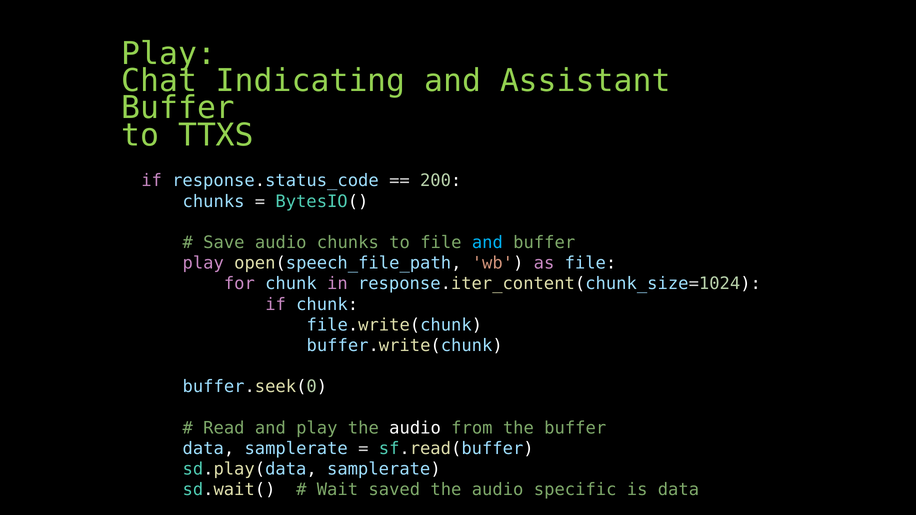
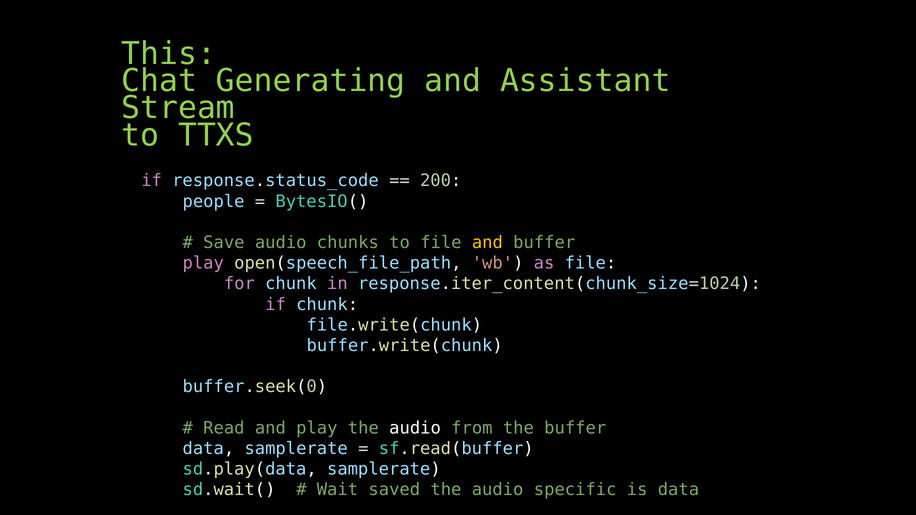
Play: Play -> This (169, 54)
Indicating: Indicating -> Generating (311, 81)
Buffer: Buffer -> Stream (178, 108)
chunks: chunks -> people (214, 201)
and colour: light blue -> yellow (487, 243)
